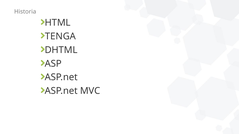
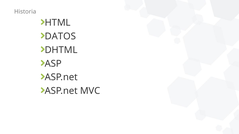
TENGA: TENGA -> DATOS (60, 36)
